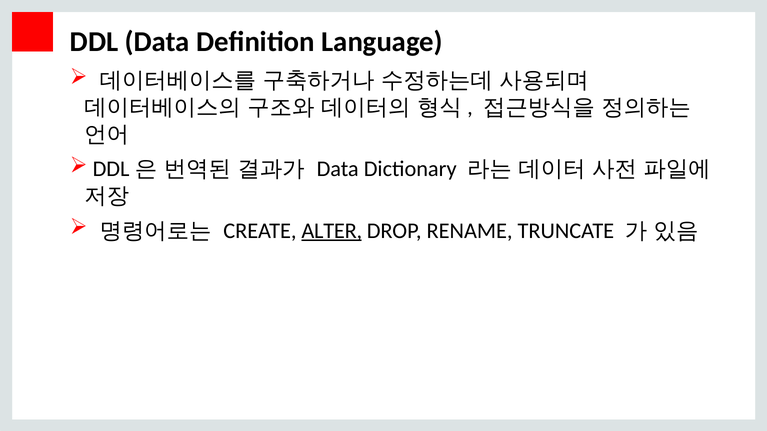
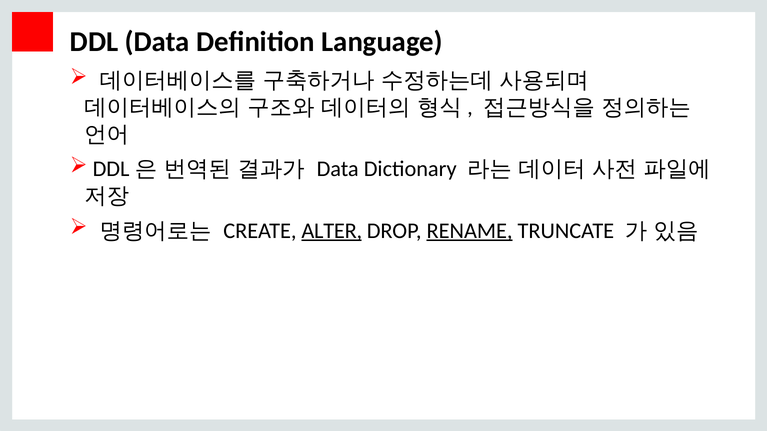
RENAME underline: none -> present (470, 231)
